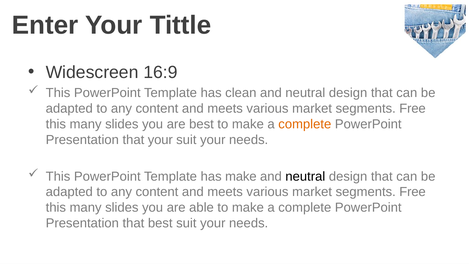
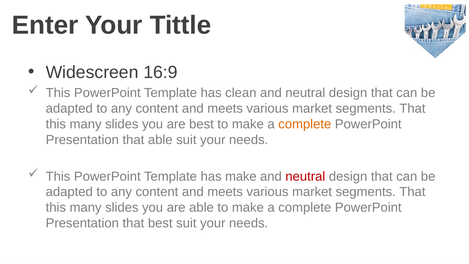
Free: Free -> That (412, 108)
that your: your -> able (160, 140)
neutral colour: black -> red (305, 176)
Free: Free -> That (412, 192)
